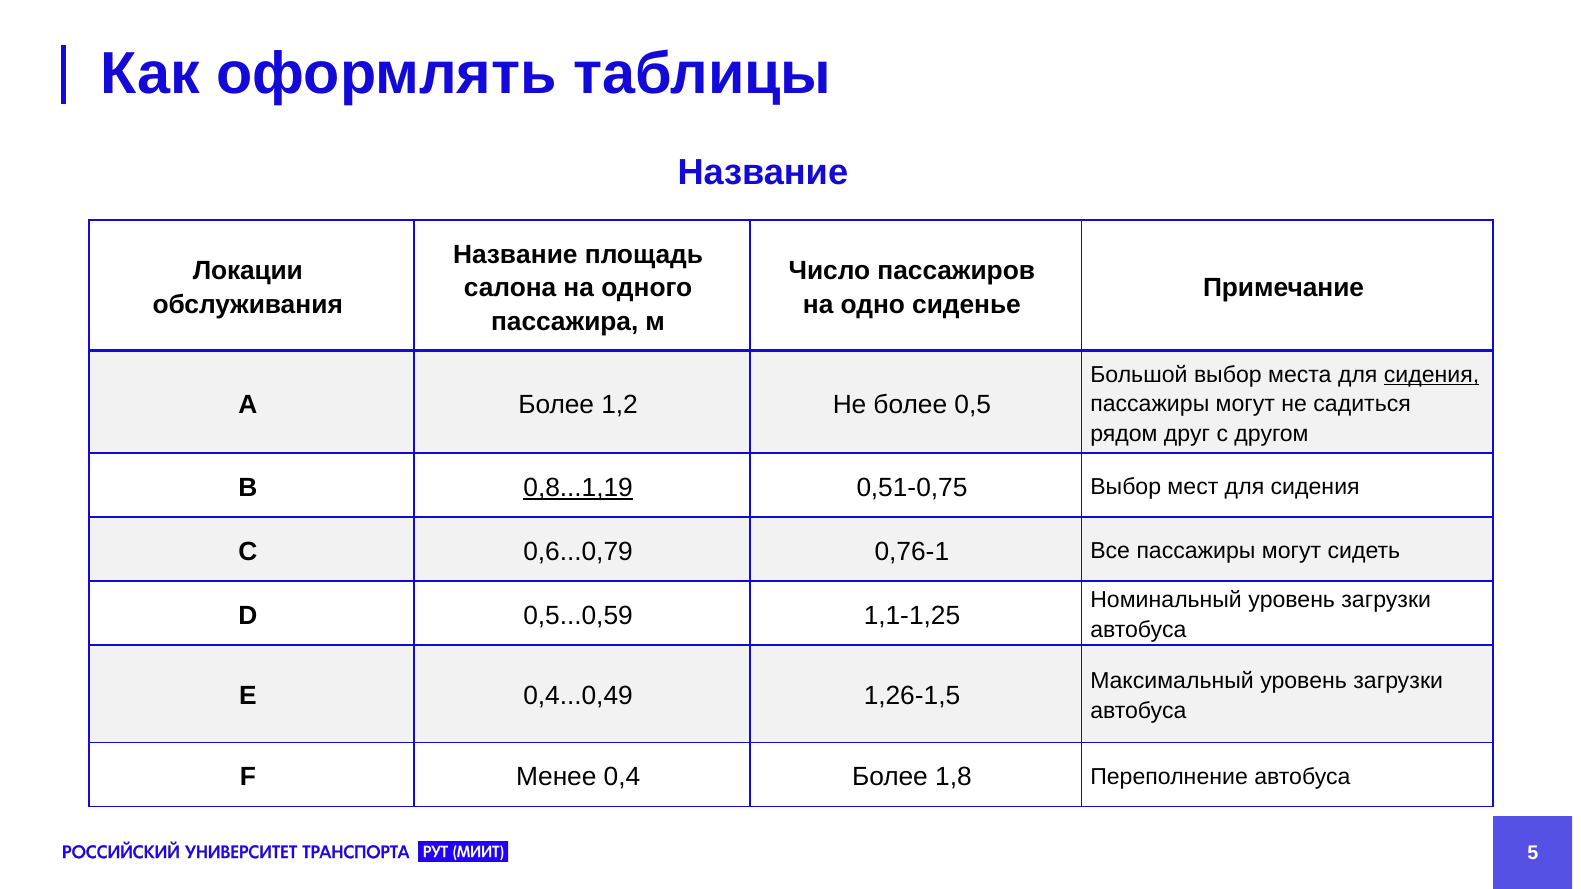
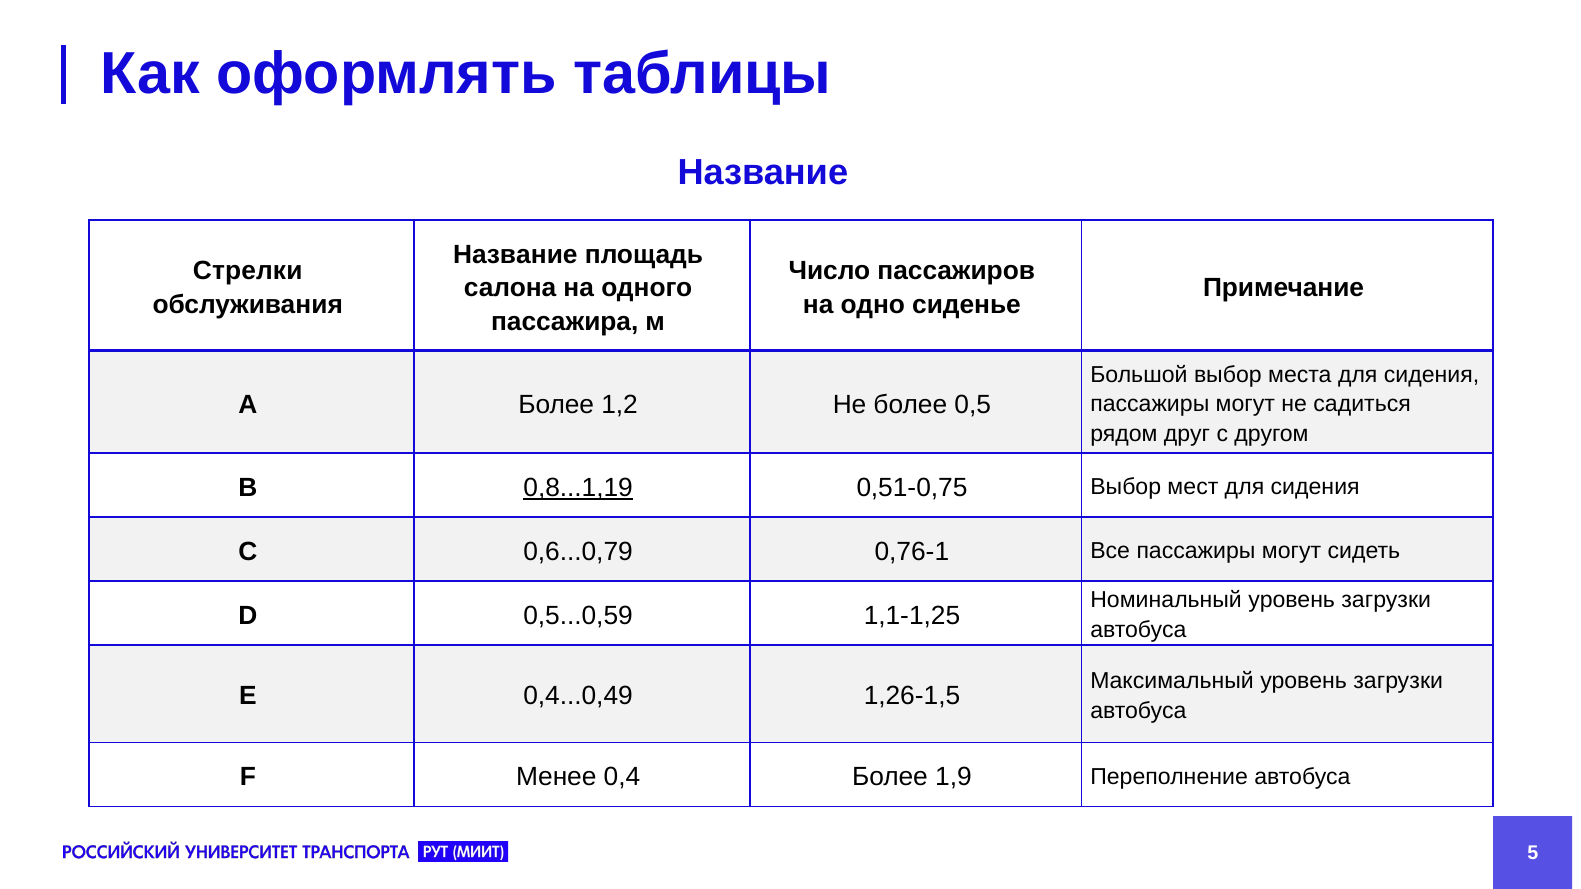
Локации: Локации -> Стрелки (248, 271)
сидения underline: present -> none (1432, 375)
1,8: 1,8 -> 1,9 (953, 777)
